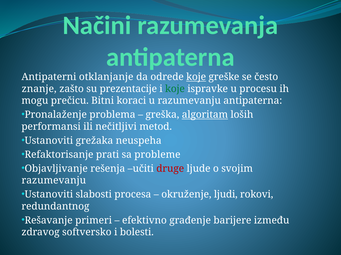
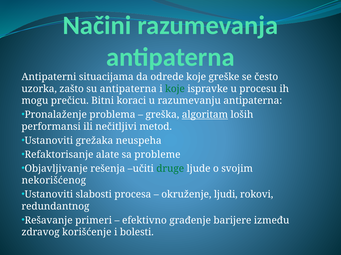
otklanjanje: otklanjanje -> situacijama (106, 77)
koje underline: present -> none (196, 77)
znanje: znanje -> uzorka (39, 89)
su prezentacije: prezentacije -> antipaterna (128, 89)
prati: prati -> alate (108, 155)
druge colour: red -> green (170, 169)
razumevanju: razumevanju -> nekorišćenog (54, 181)
softversko: softversko -> korišćenje (87, 233)
